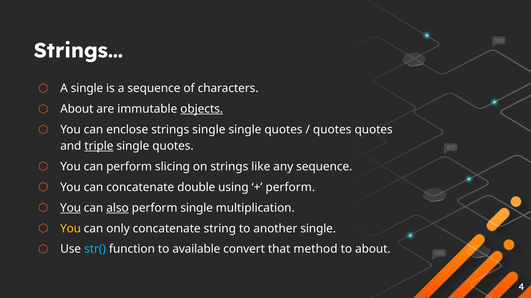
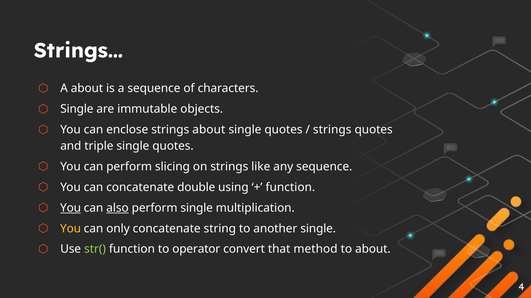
A single: single -> about (87, 89)
About: About -> Single (77, 109)
objects underline: present -> none (202, 109)
strings single: single -> about (209, 130)
quotes: quotes -> strings (332, 130)
triple underline: present -> none (99, 146)
perform: perform -> function (290, 188)
str( colour: light blue -> light green (95, 250)
available: available -> operator (196, 250)
